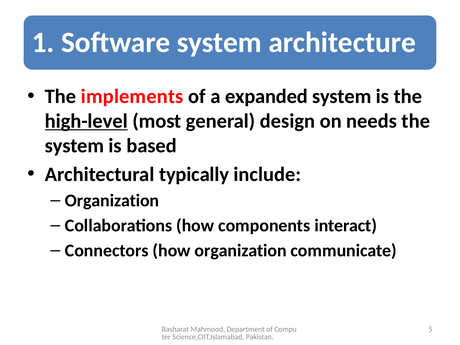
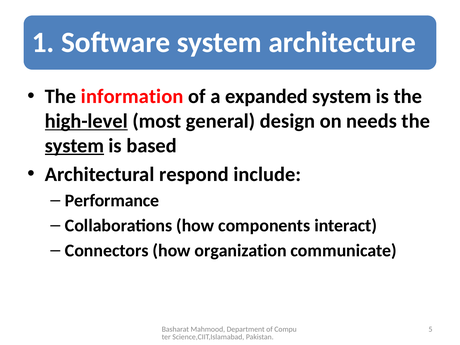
implements: implements -> information (132, 97)
system underline: none -> present (74, 146)
typically: typically -> respond (194, 174)
Organization: Organization -> Performance (112, 201)
